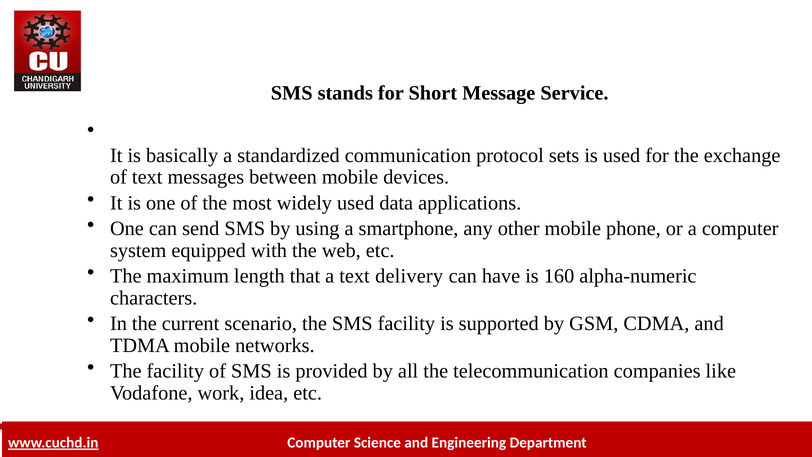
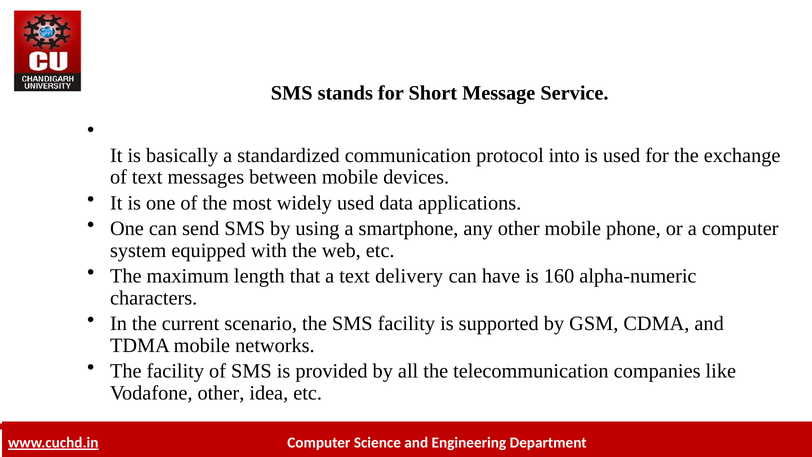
sets: sets -> into (564, 155)
Vodafone work: work -> other (221, 393)
